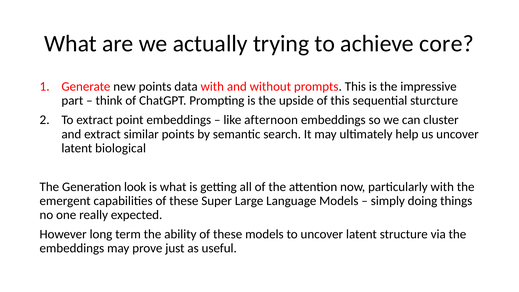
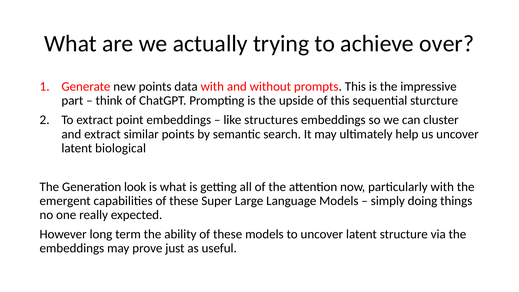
core: core -> over (447, 44)
afternoon: afternoon -> structures (271, 120)
